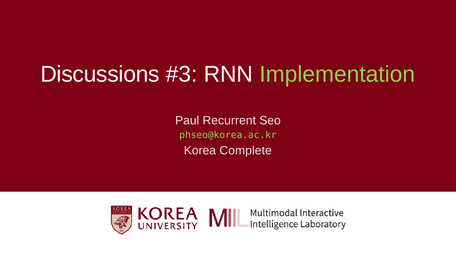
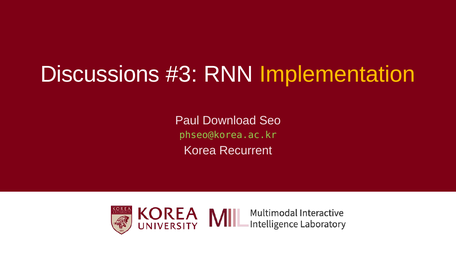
Implementation colour: light green -> yellow (337, 74)
Recurrent: Recurrent -> Download (229, 120)
Complete: Complete -> Recurrent (246, 150)
